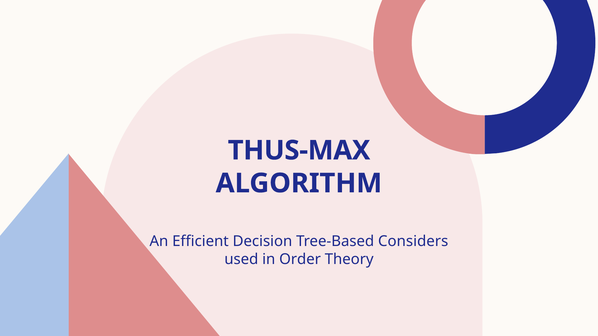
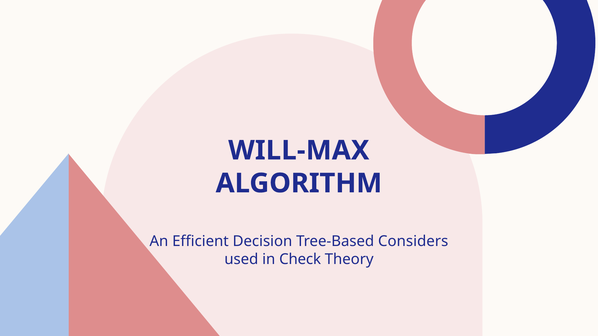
THUS-MAX: THUS-MAX -> WILL-MAX (299, 151)
Order: Order -> Check (300, 259)
